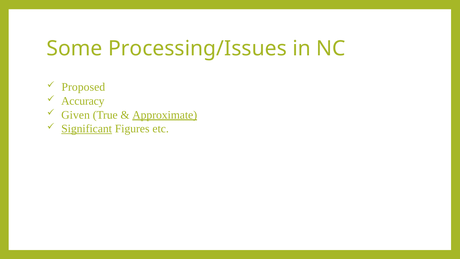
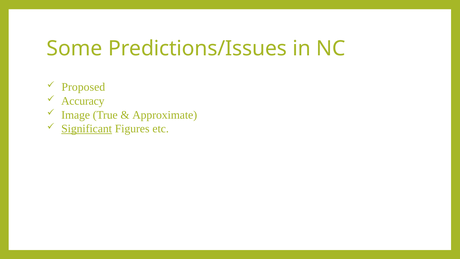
Processing/Issues: Processing/Issues -> Predictions/Issues (197, 48)
Given: Given -> Image (76, 115)
Approximate underline: present -> none (165, 115)
